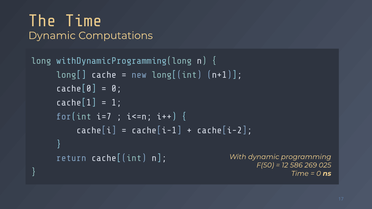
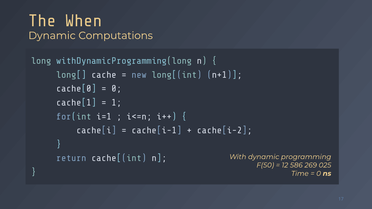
The Time: Time -> When (84, 21)
i=7: i=7 -> i=1 (104, 117)
